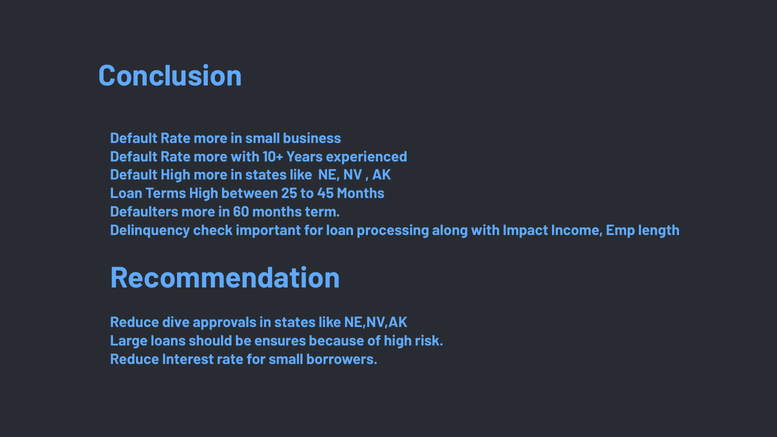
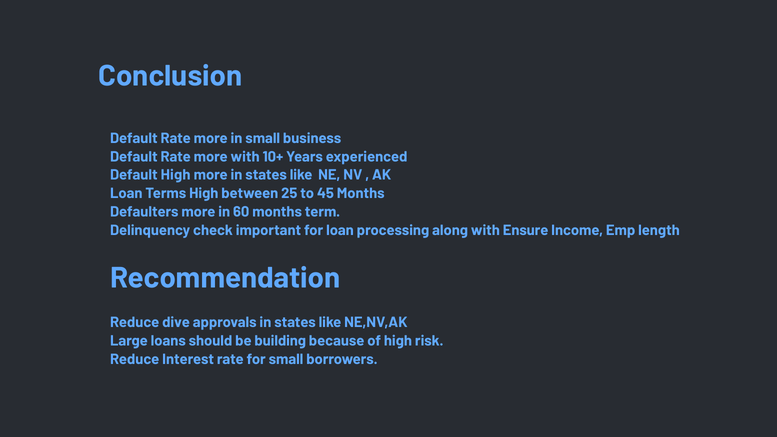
Impact: Impact -> Ensure (526, 230)
ensures: ensures -> building (280, 341)
